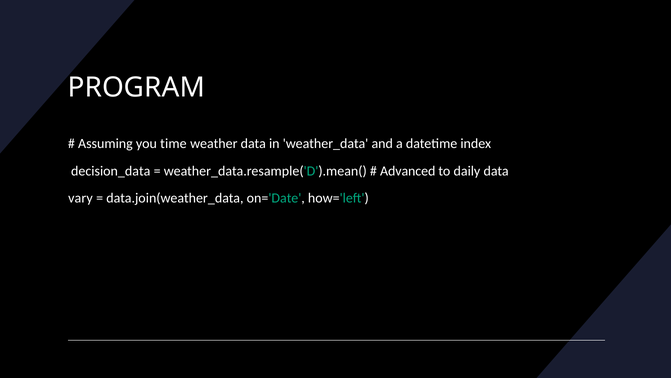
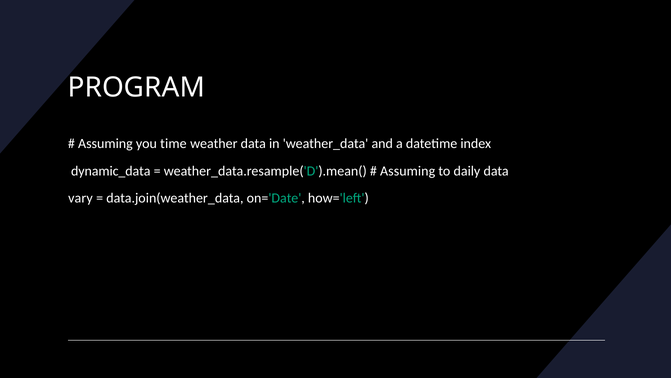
decision_data: decision_data -> dynamic_data (111, 171)
Advanced: Advanced -> Assuming (408, 171)
